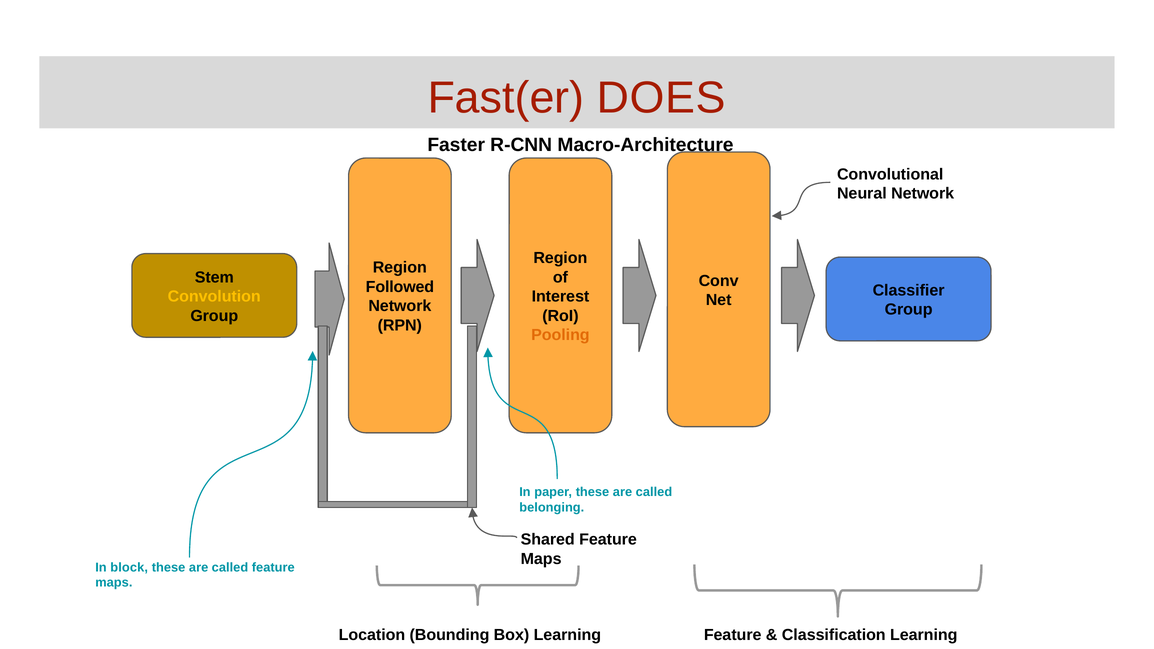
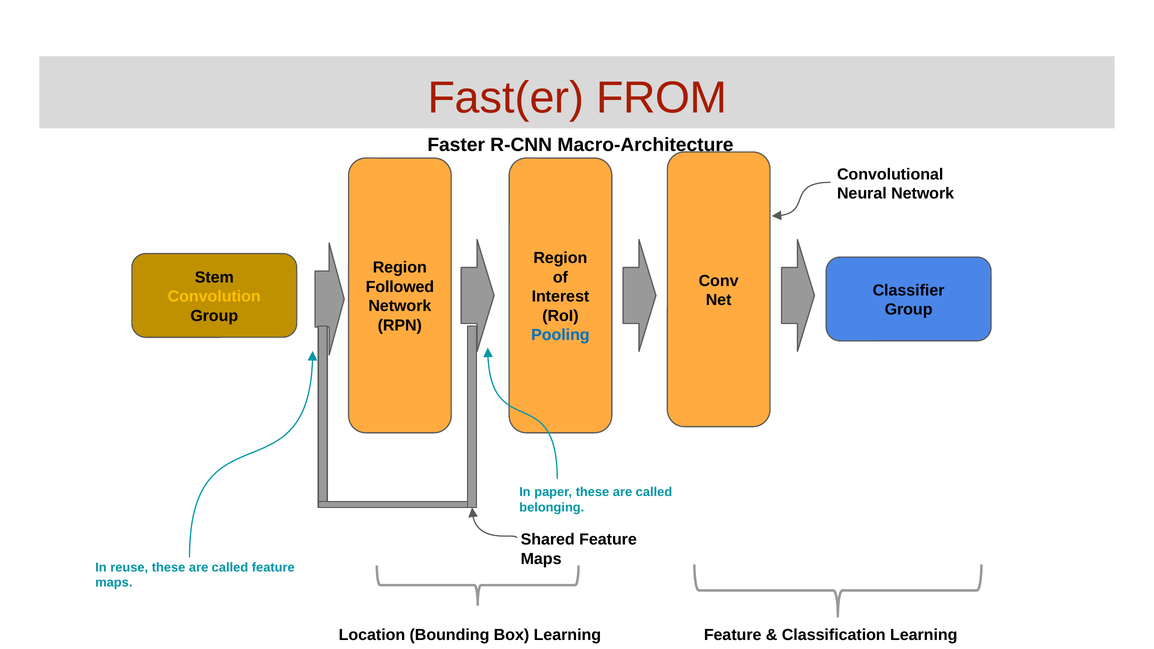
DOES: DOES -> FROM (662, 98)
Pooling colour: orange -> blue (560, 335)
block: block -> reuse (129, 567)
